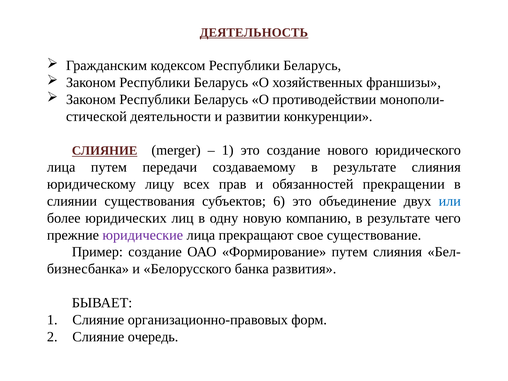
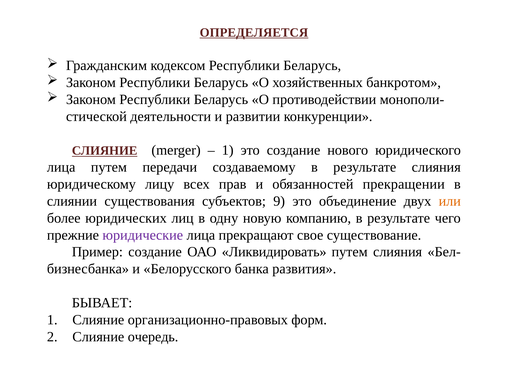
ДЕЯТЕЛЬНОСТЬ: ДЕЯТЕЛЬНОСТЬ -> ОПРЕДЕЛЯЕТСЯ (254, 33)
франшизы: франшизы -> банкротом (404, 83)
6: 6 -> 9 (279, 201)
или colour: blue -> orange (450, 201)
Формирование: Формирование -> Ликвидировать (274, 252)
